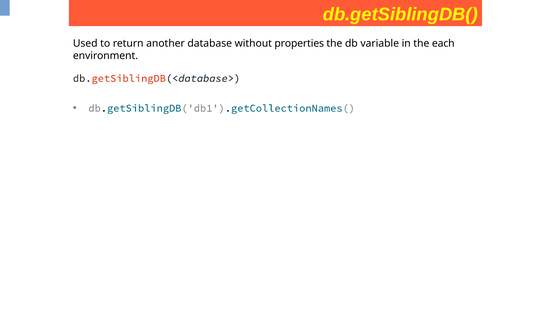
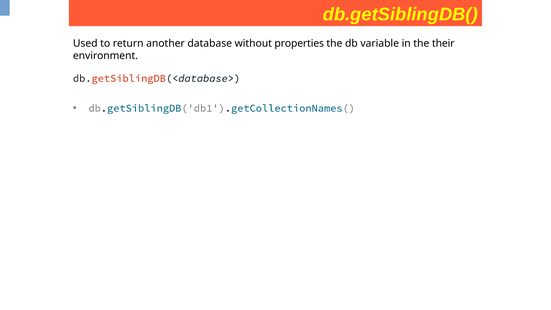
each: each -> their (443, 43)
